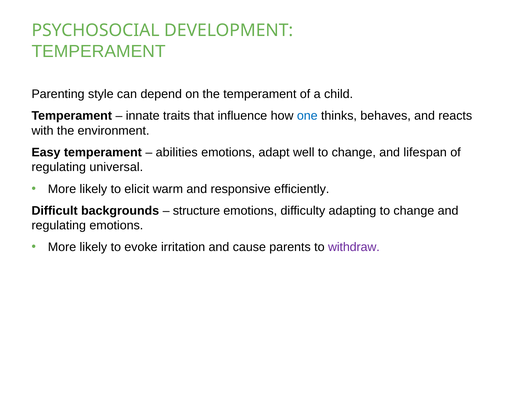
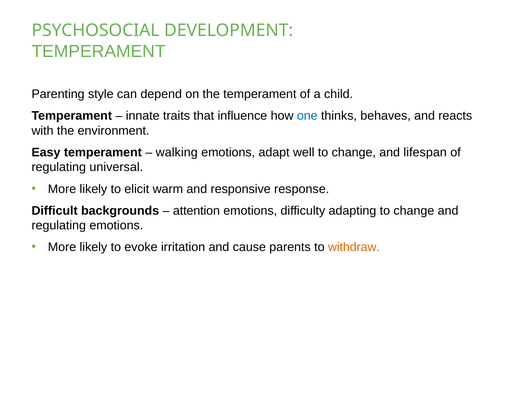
abilities: abilities -> walking (177, 153)
efficiently: efficiently -> response (302, 189)
structure: structure -> attention (196, 211)
withdraw colour: purple -> orange (354, 248)
